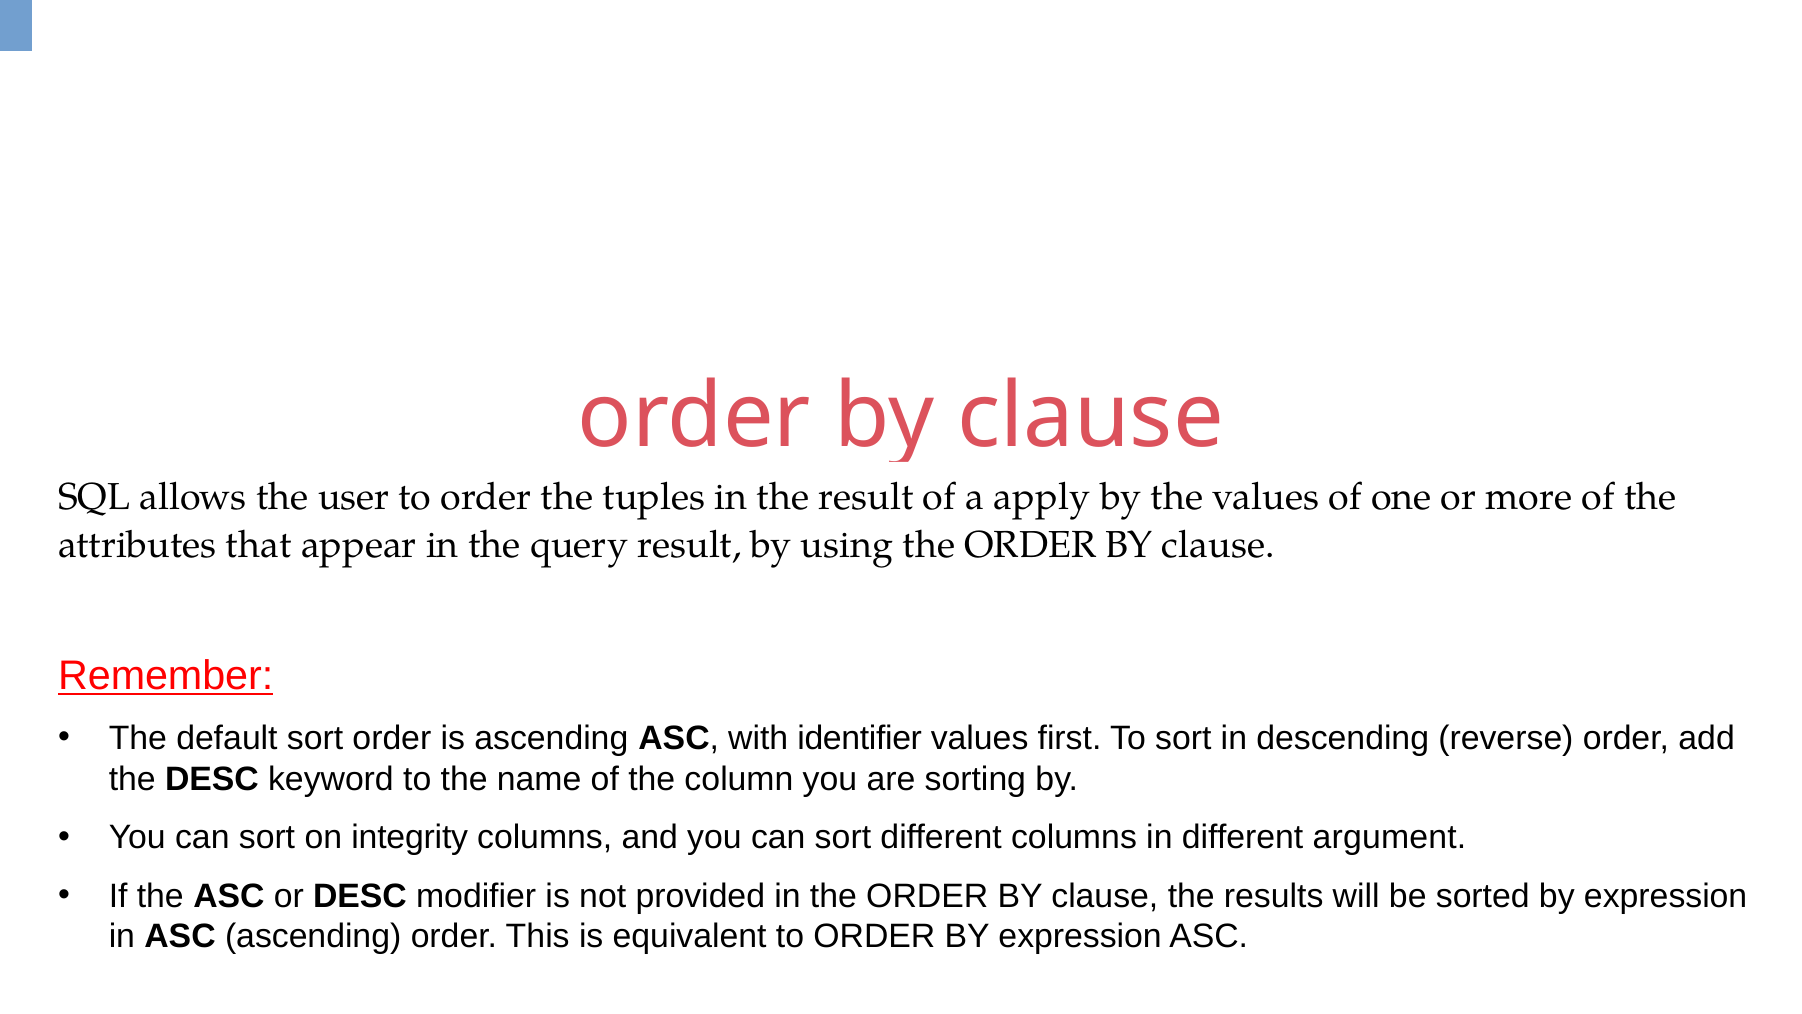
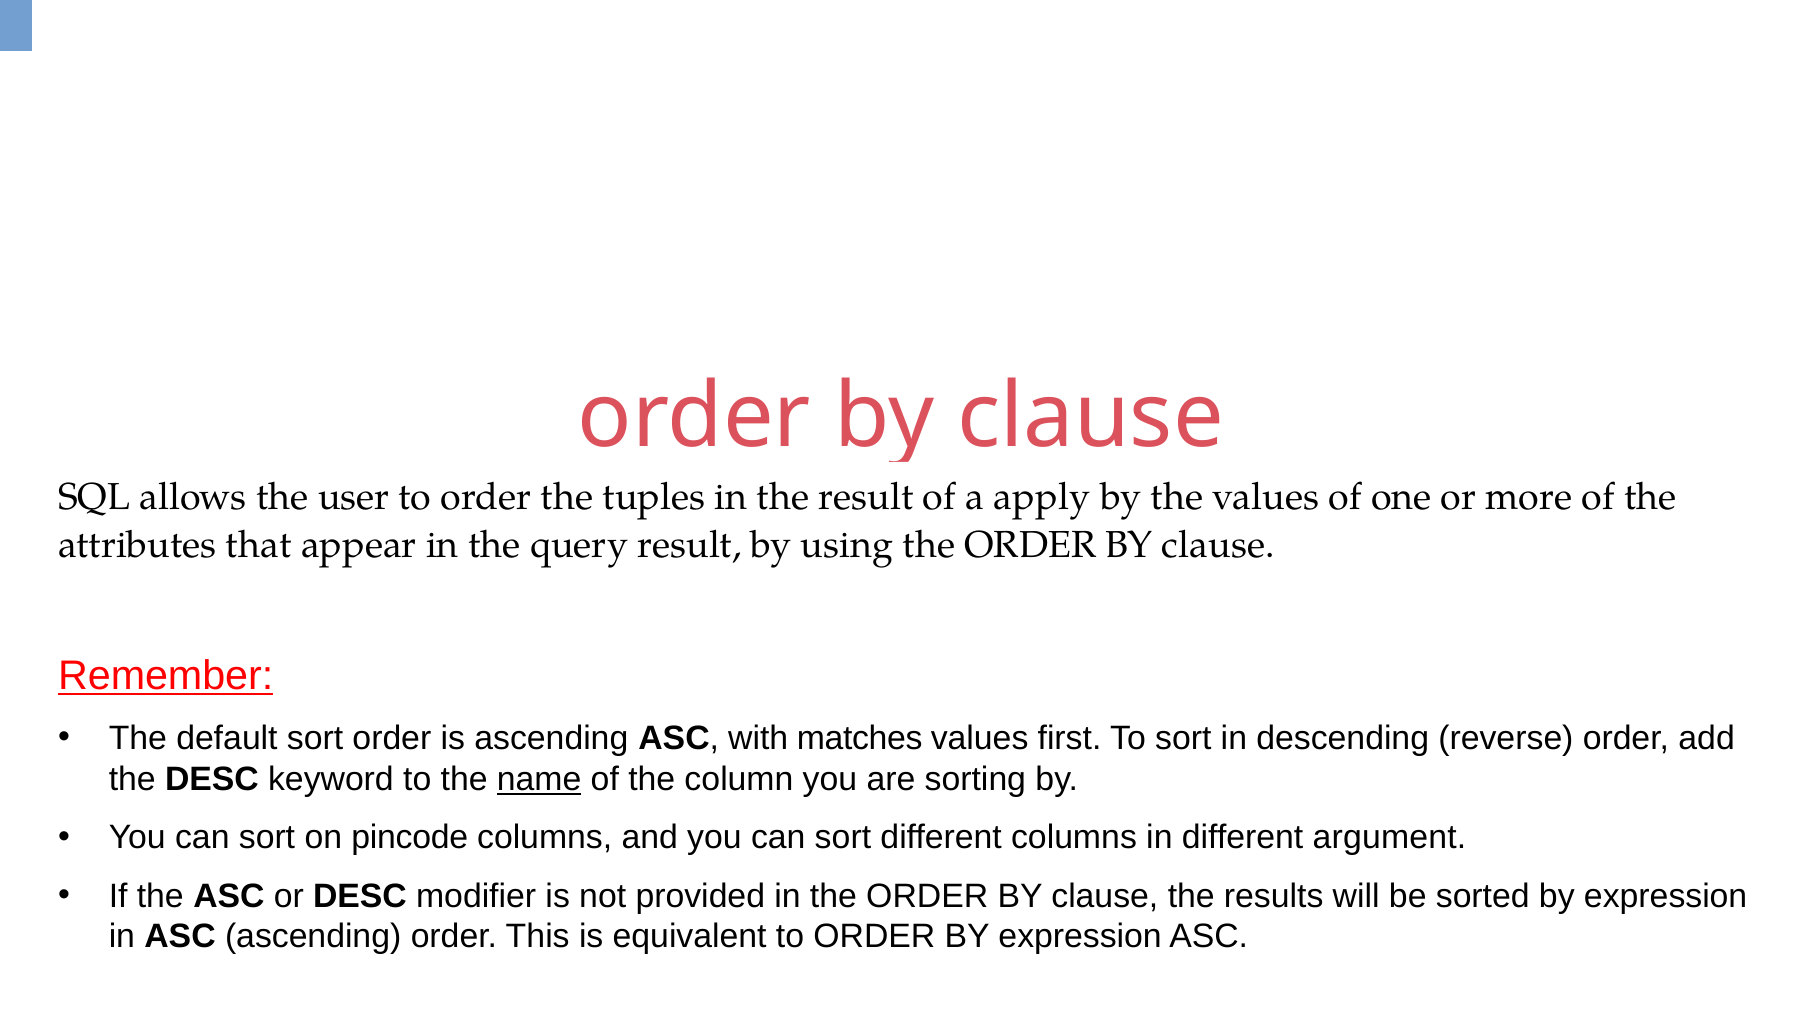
identifier: identifier -> matches (860, 738)
name underline: none -> present (539, 779)
integrity: integrity -> pincode (410, 837)
